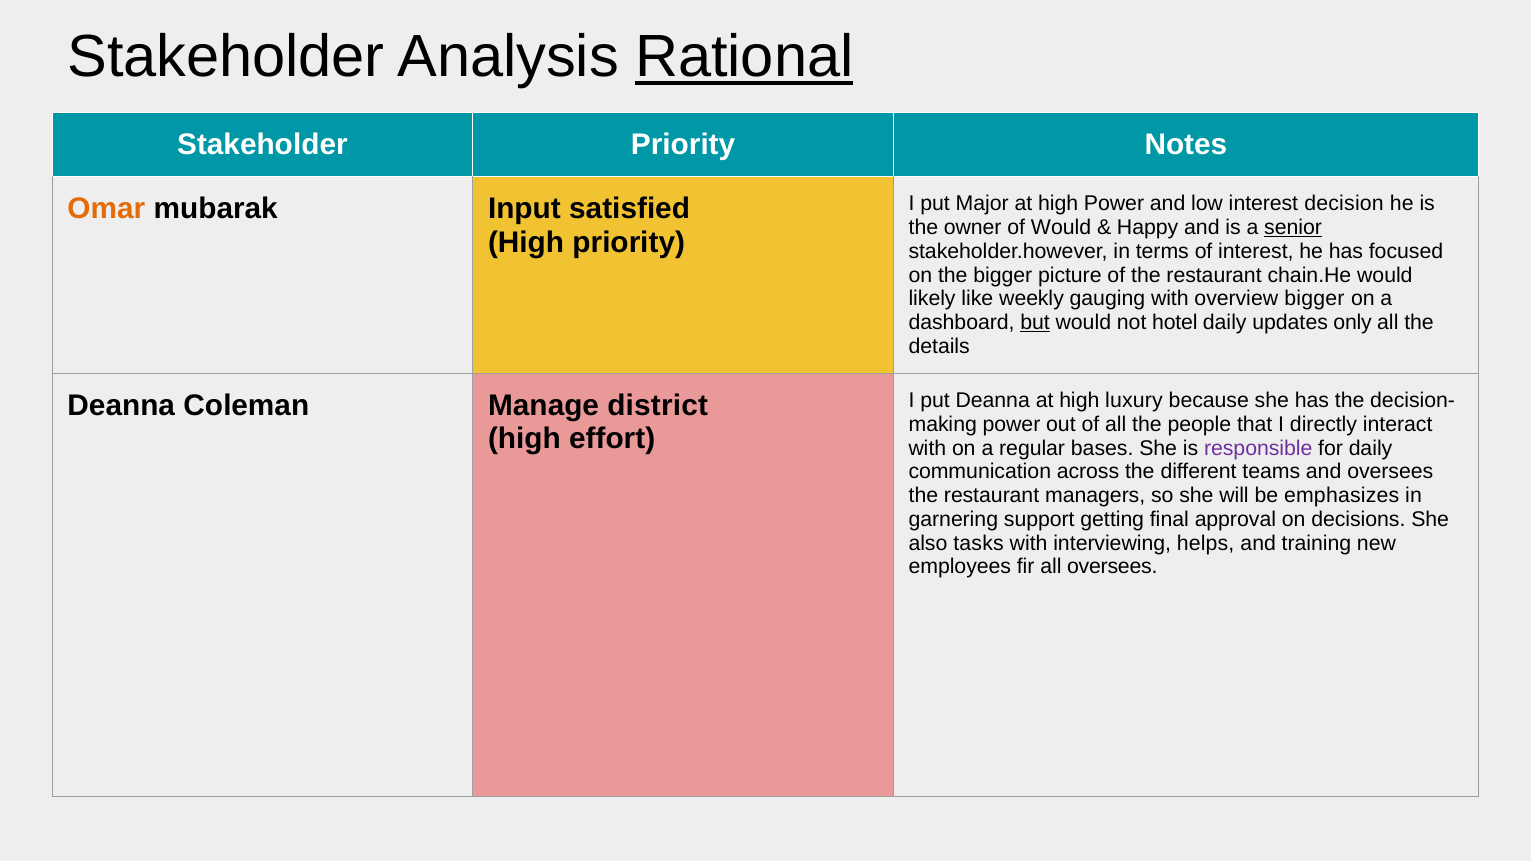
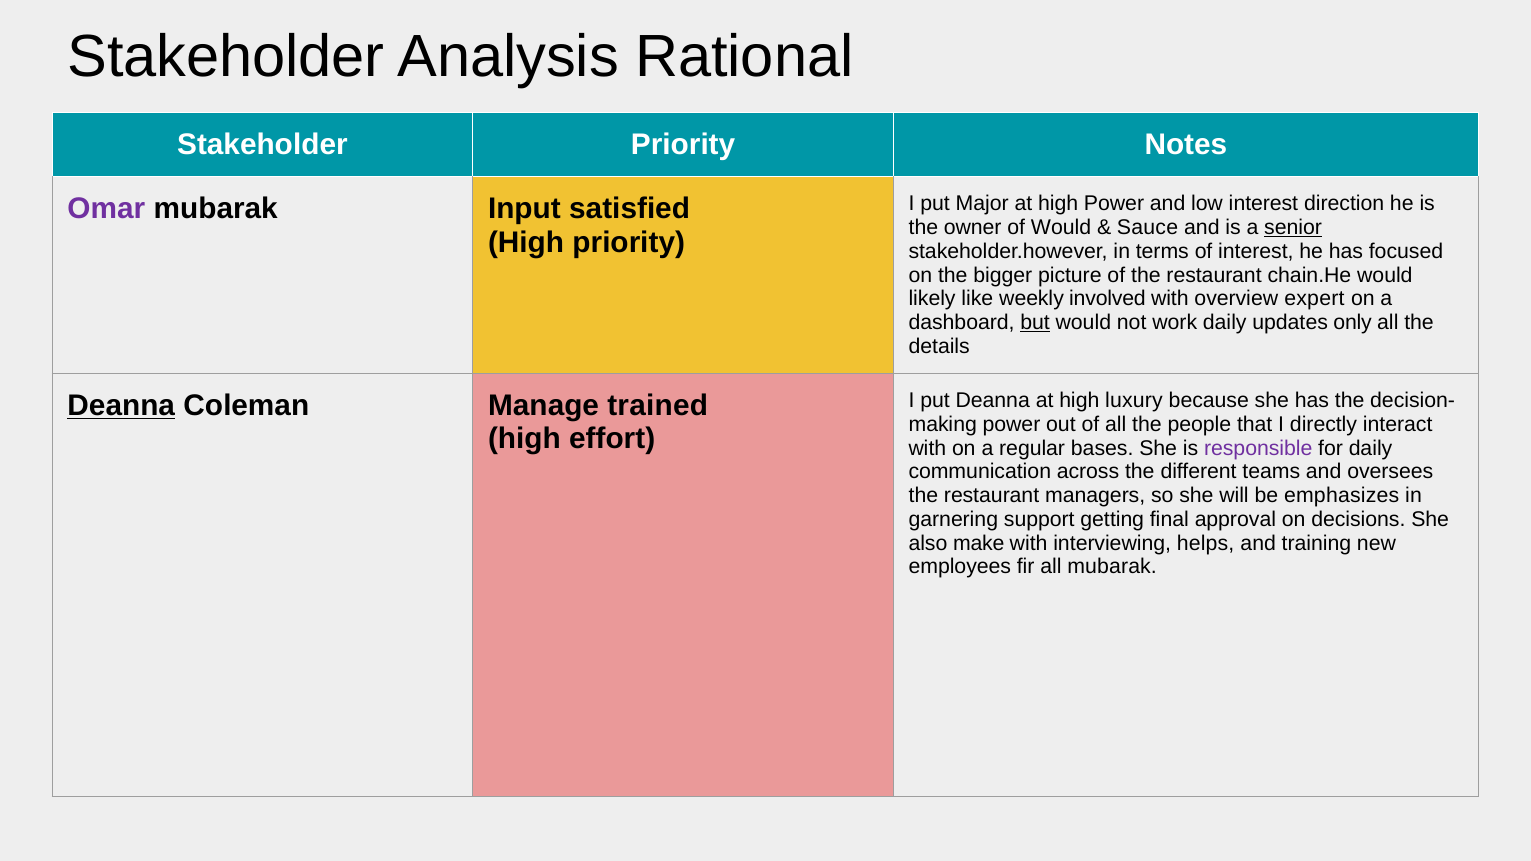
Rational underline: present -> none (744, 57)
decision: decision -> direction (1344, 204)
Omar colour: orange -> purple (106, 209)
Happy: Happy -> Sauce (1148, 228)
gauging: gauging -> involved (1107, 299)
overview bigger: bigger -> expert (1314, 299)
hotel: hotel -> work (1175, 323)
Deanna underline: none -> present (121, 406)
district: district -> trained (658, 406)
tasks: tasks -> make (979, 543)
all oversees: oversees -> mubarak (1112, 567)
